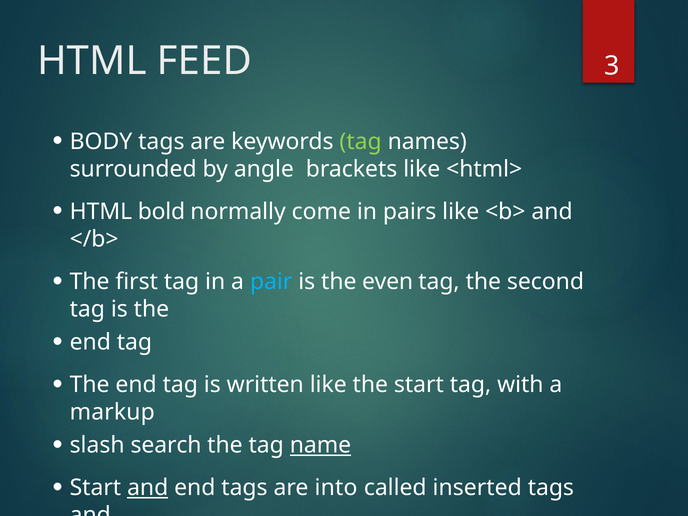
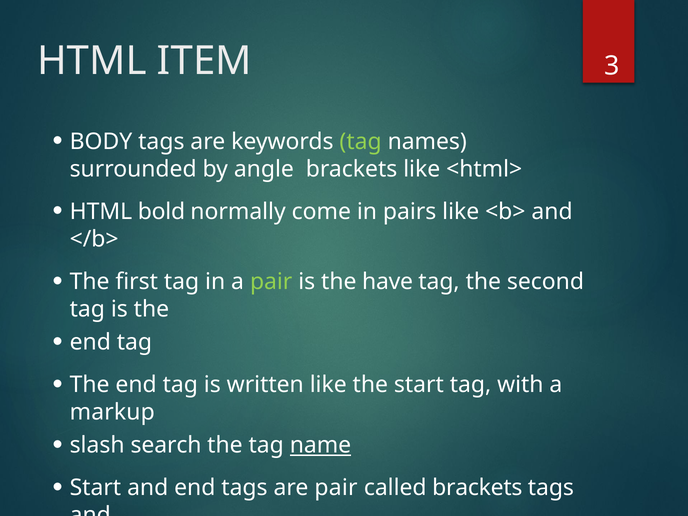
FEED: FEED -> ITEM (204, 61)
pair colour: light blue -> light green (271, 282)
even: even -> have (388, 282)
and underline: present -> none (148, 488)
are into: into -> pair (336, 488)
called inserted: inserted -> brackets (477, 488)
